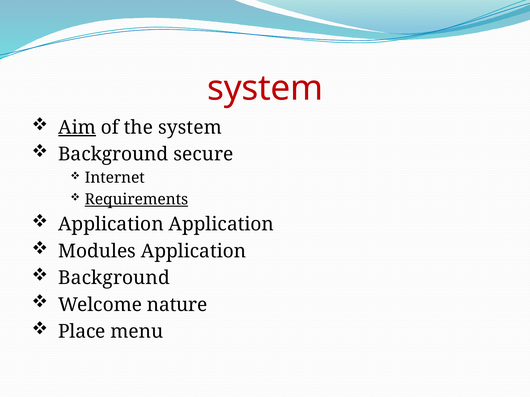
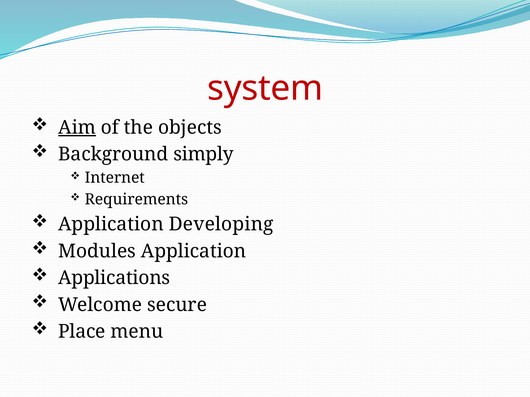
the system: system -> objects (190, 128)
secure: secure -> simply (204, 154)
Requirements underline: present -> none (136, 200)
Application Application: Application -> Developing (221, 225)
Background: Background -> Applications (114, 278)
nature: nature -> secure (177, 305)
